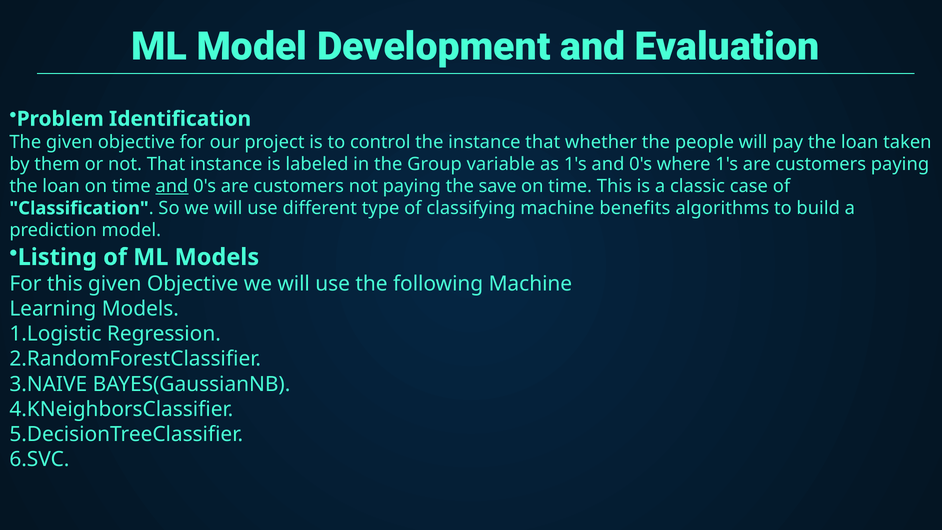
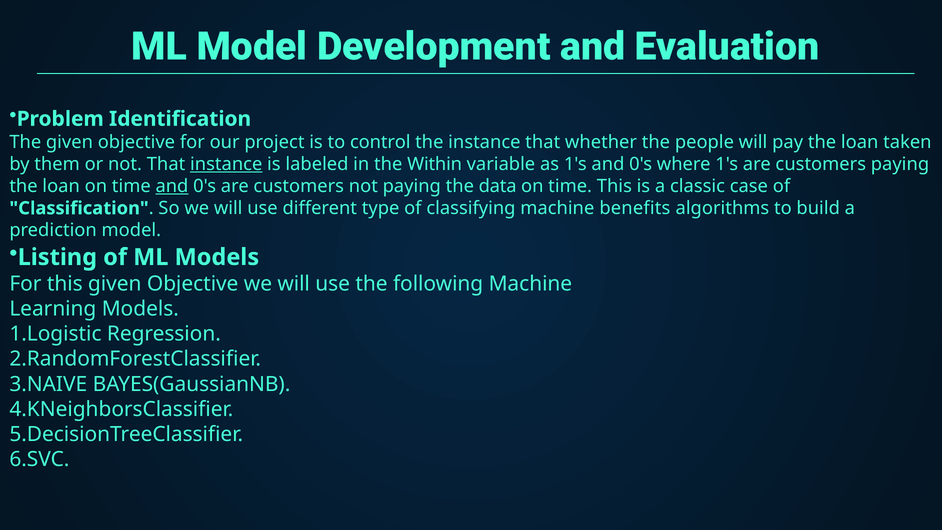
instance underline: none -> present (226, 164)
Group: Group -> Within (435, 164)
save: save -> data (498, 186)
